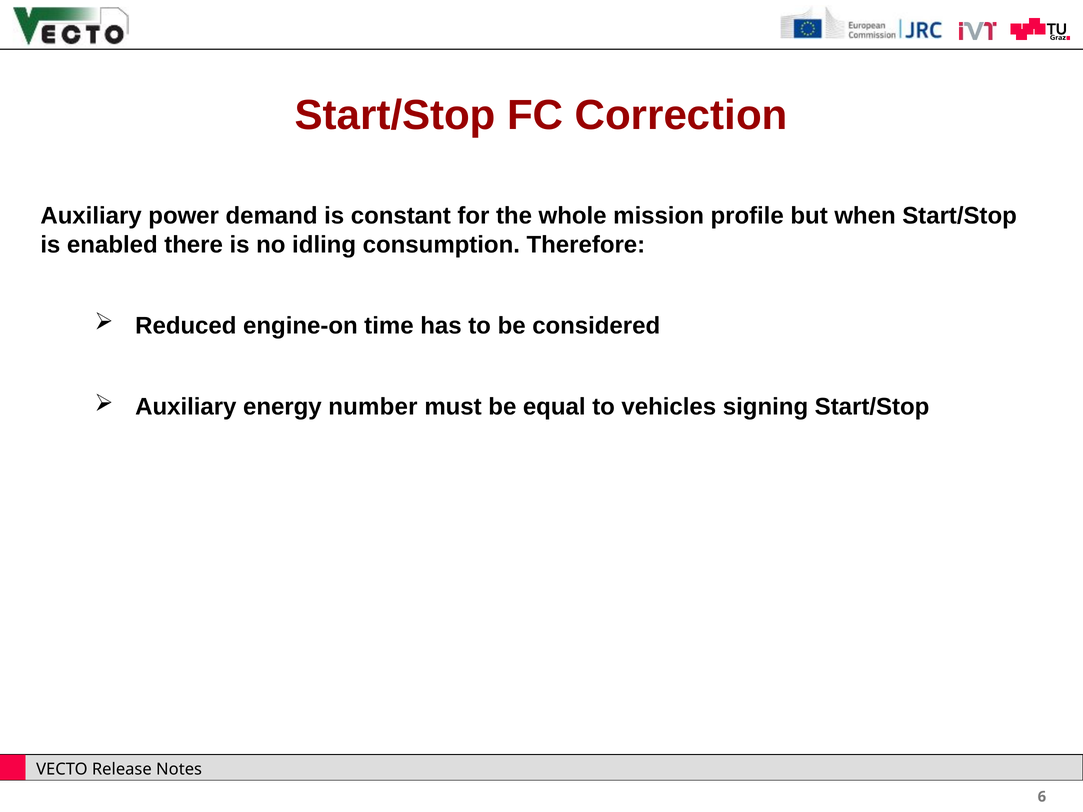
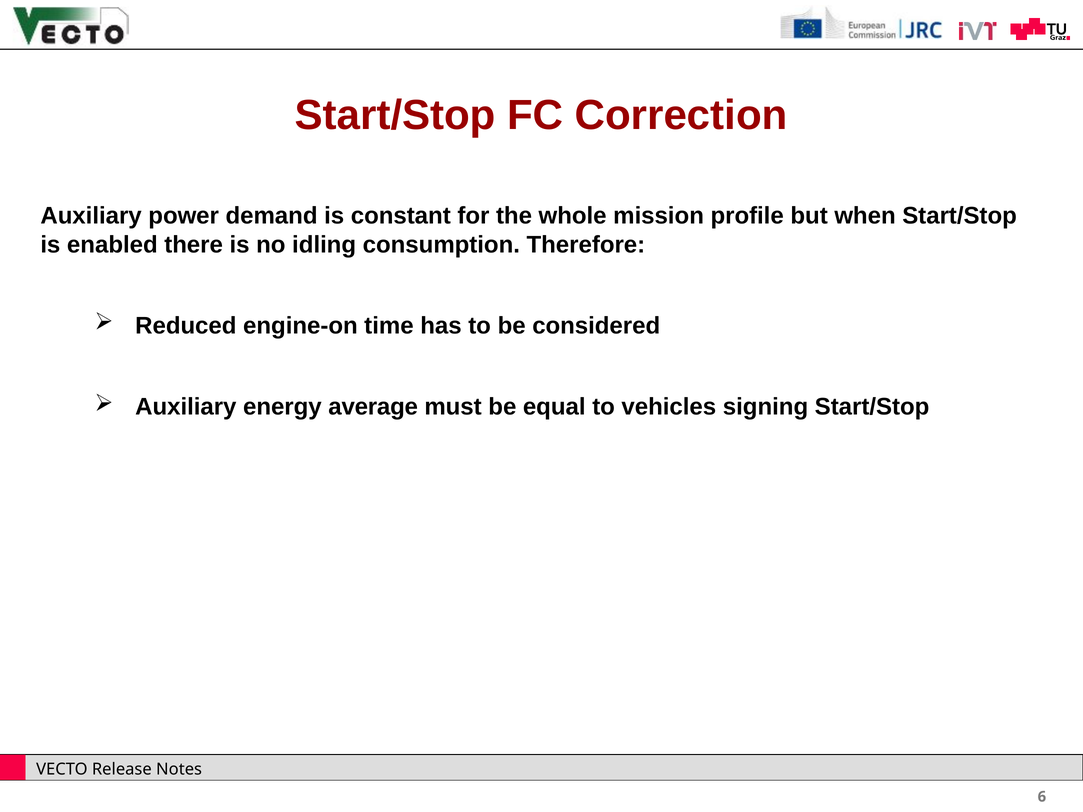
number: number -> average (373, 407)
